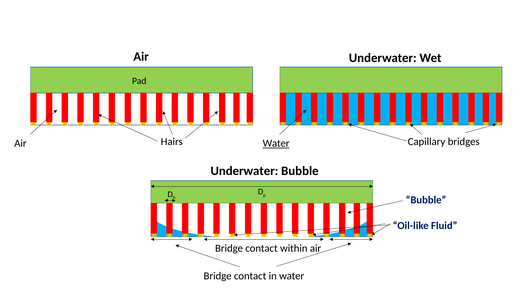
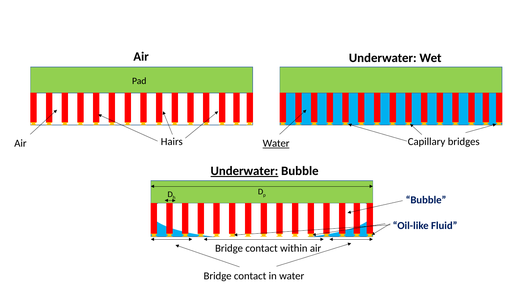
Underwater underline: none -> present (244, 171)
